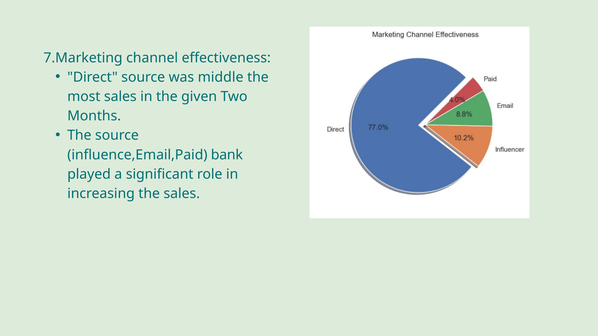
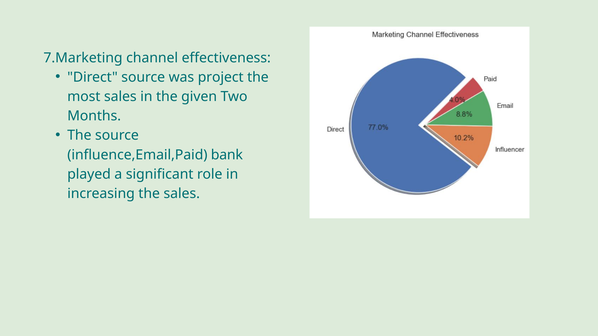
middle: middle -> project (221, 77)
